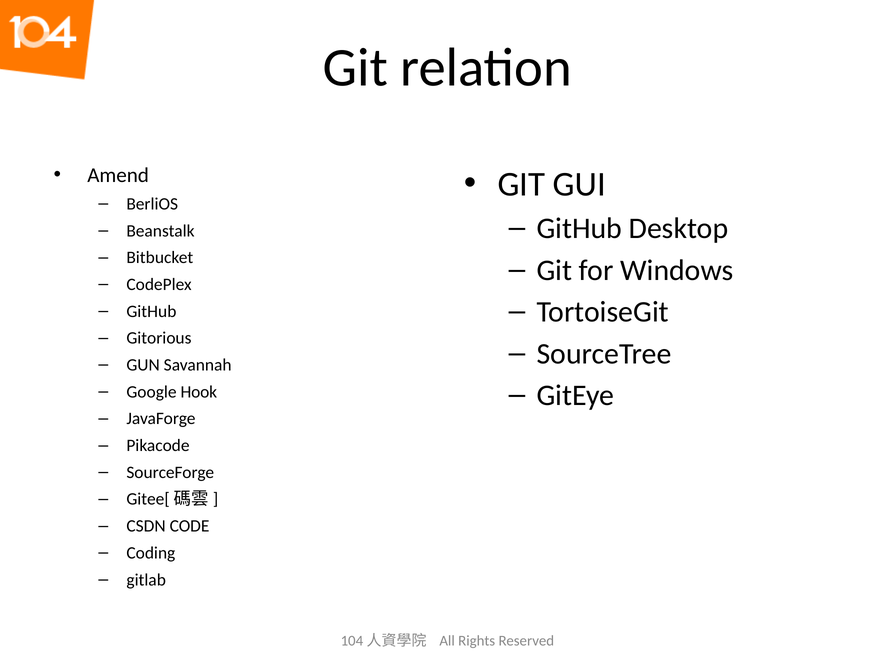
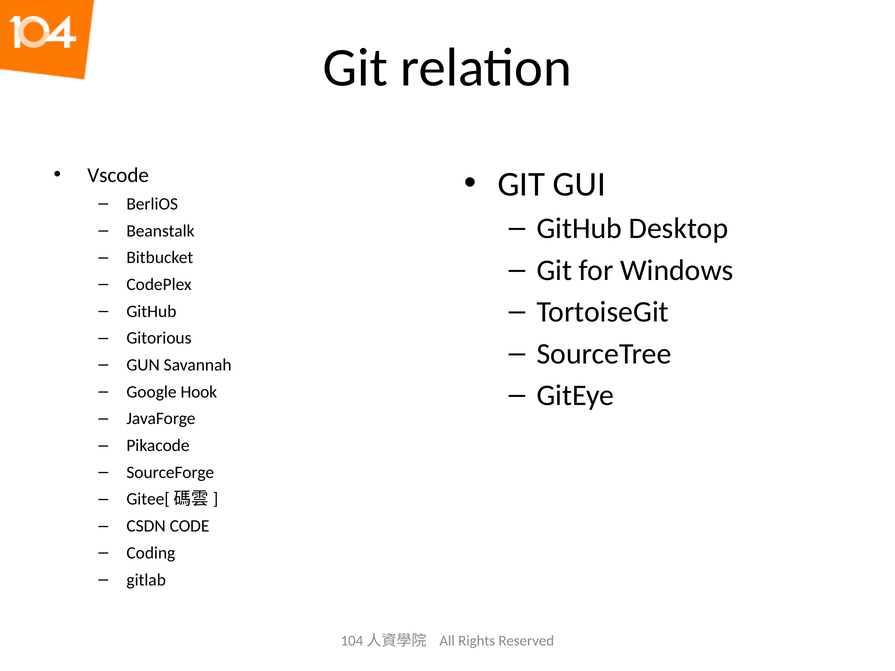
Amend: Amend -> Vscode (118, 175)
